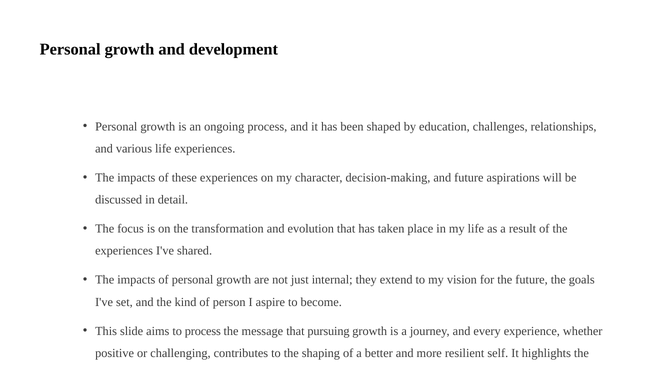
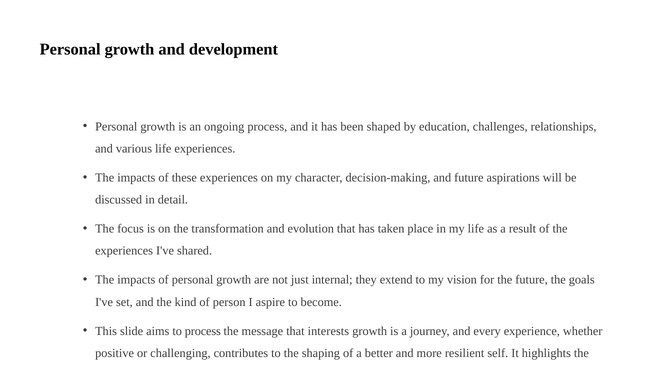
pursuing: pursuing -> interests (328, 330)
